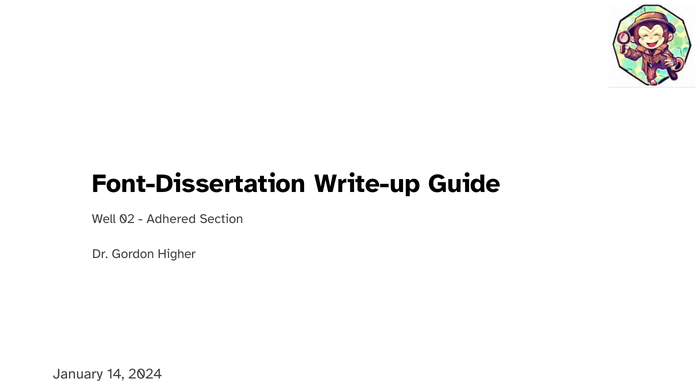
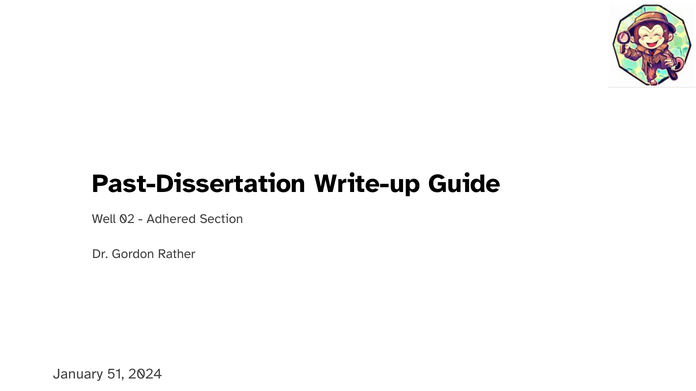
Font-Dissertation: Font-Dissertation -> Past-Dissertation (199, 184)
Higher: Higher -> Rather (177, 254)
14: 14 -> 51 (116, 374)
